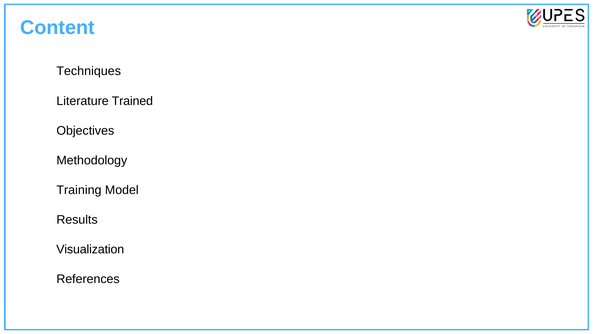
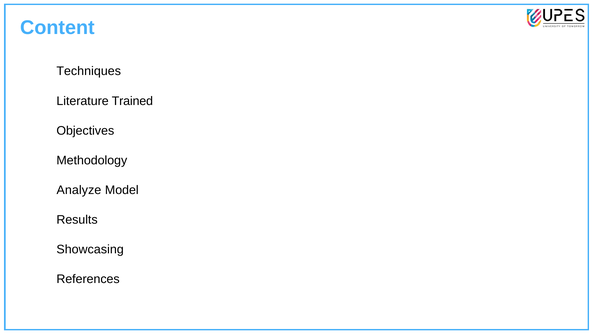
Training: Training -> Analyze (79, 190)
Visualization: Visualization -> Showcasing (90, 249)
